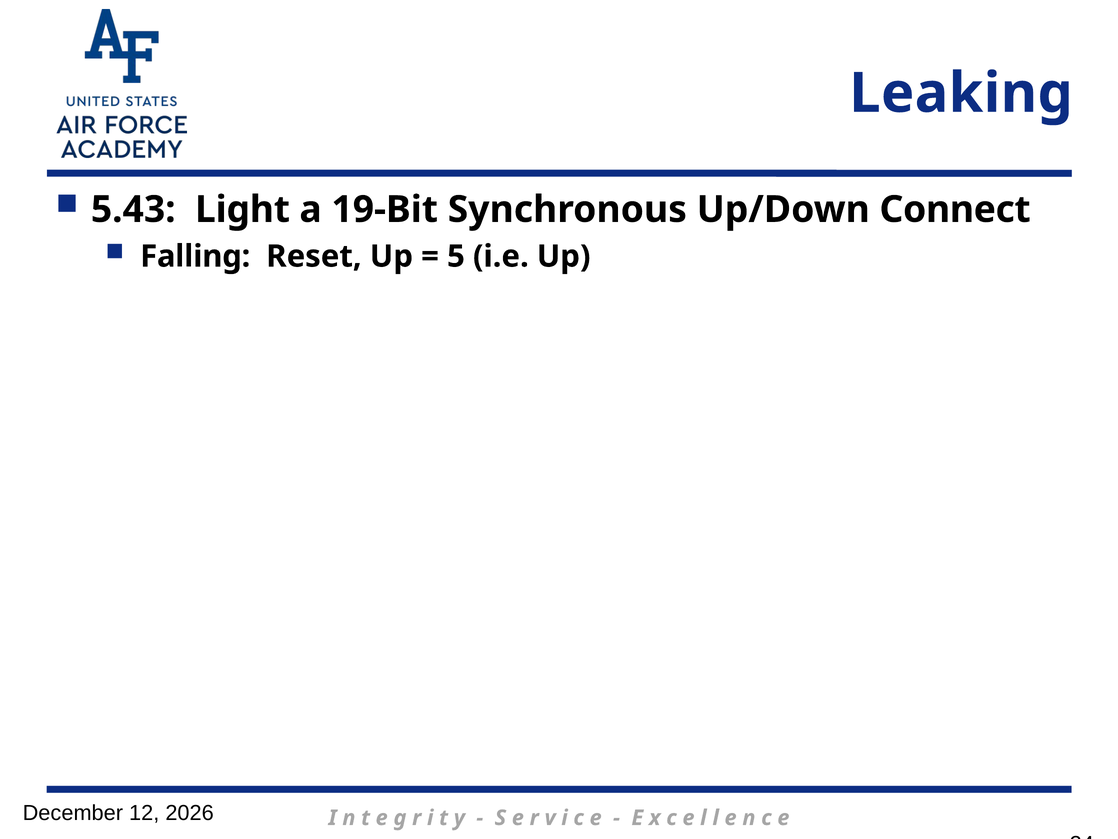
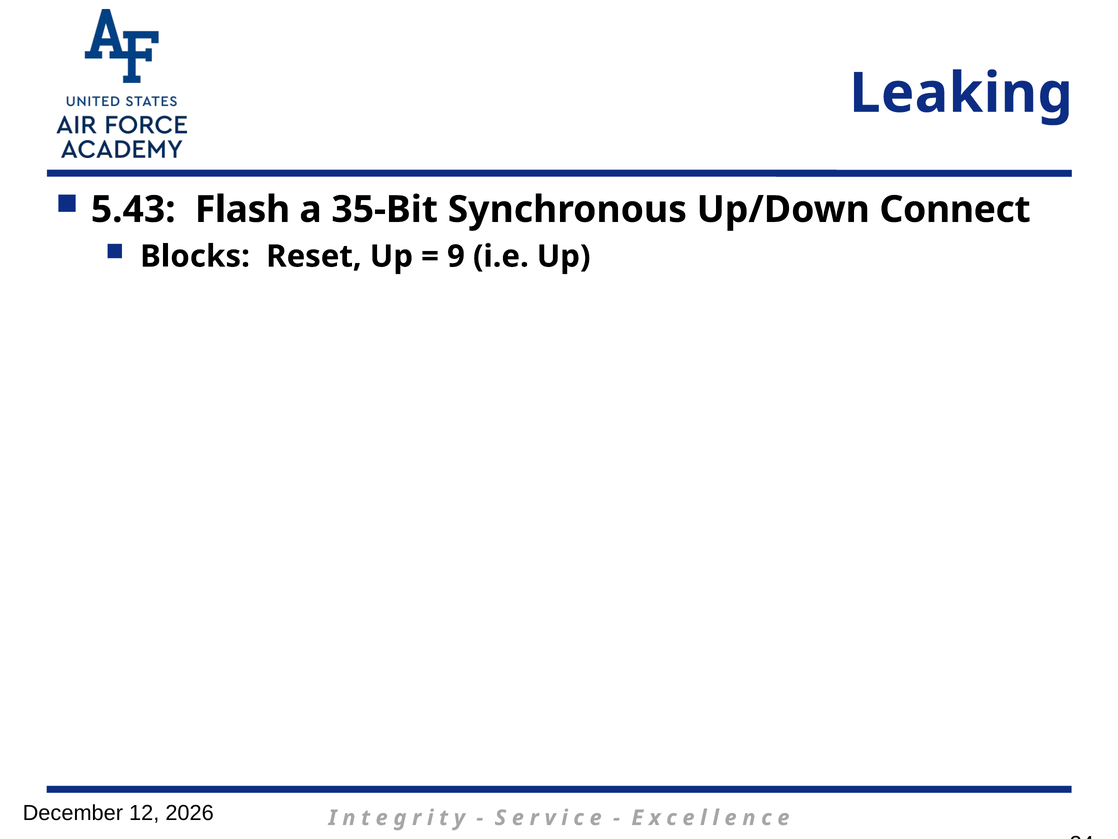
Light: Light -> Flash (243, 209)
19-Bit: 19-Bit -> 35-Bit (385, 209)
Falling: Falling -> Blocks (195, 256)
5: 5 -> 9 (456, 256)
